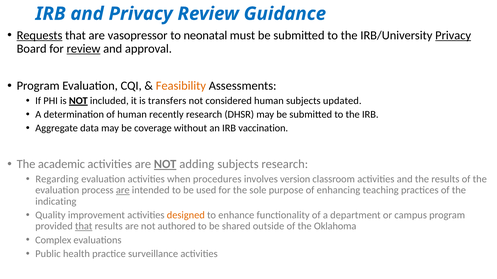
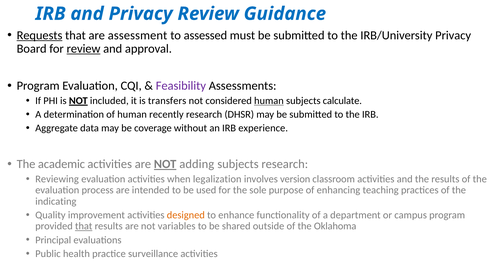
vasopressor: vasopressor -> assessment (138, 35)
neonatal: neonatal -> assessed (205, 35)
Privacy underline: present -> none (453, 35)
Feasibility colour: orange -> purple (181, 86)
human underline: none -> present (269, 101)
updated: updated -> calculate (342, 101)
vaccination: vaccination -> experience (263, 128)
Regarding: Regarding -> Reviewing (57, 179)
procedures: procedures -> legalization (217, 179)
are underline: present -> none (123, 191)
authored: authored -> variables (177, 227)
Complex: Complex -> Principal (53, 240)
